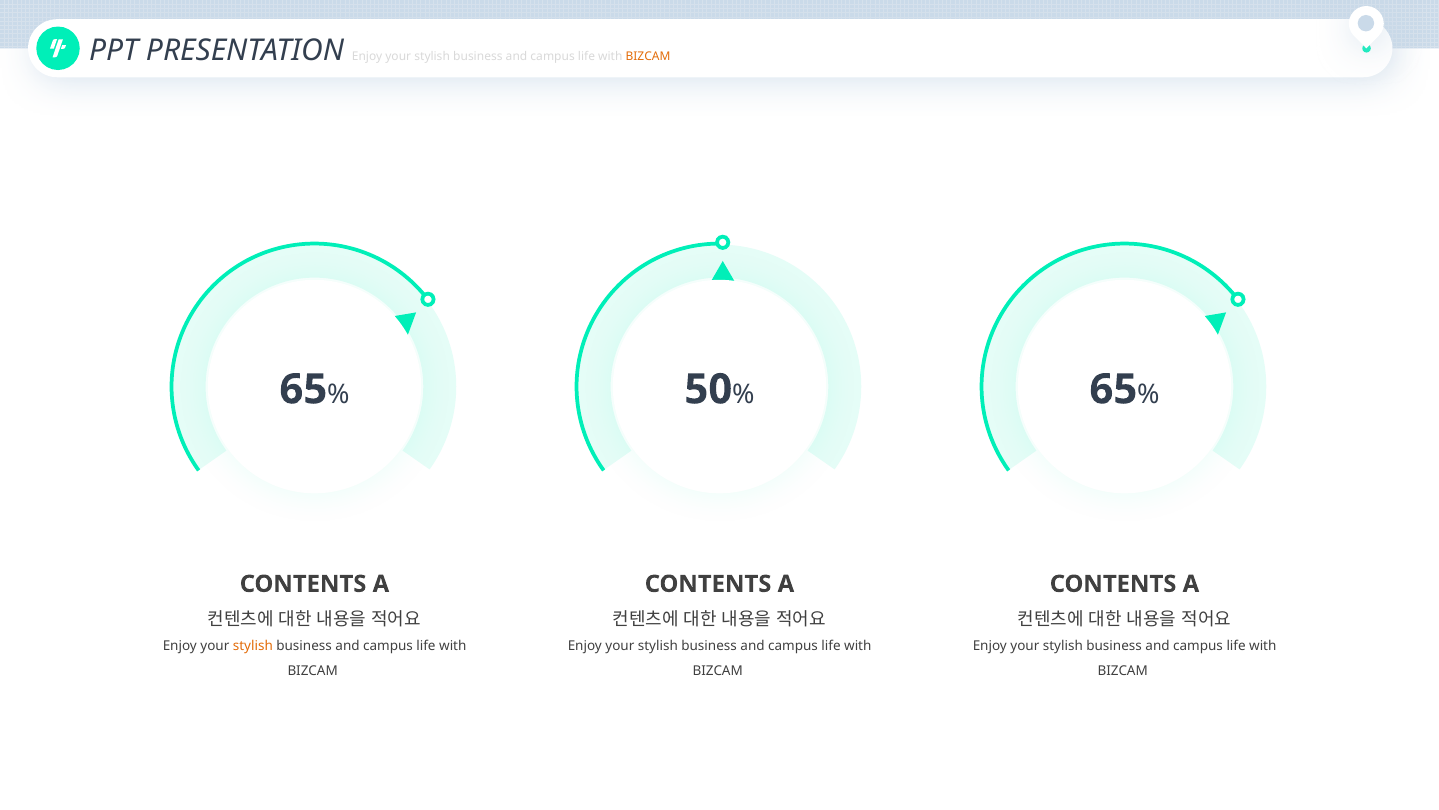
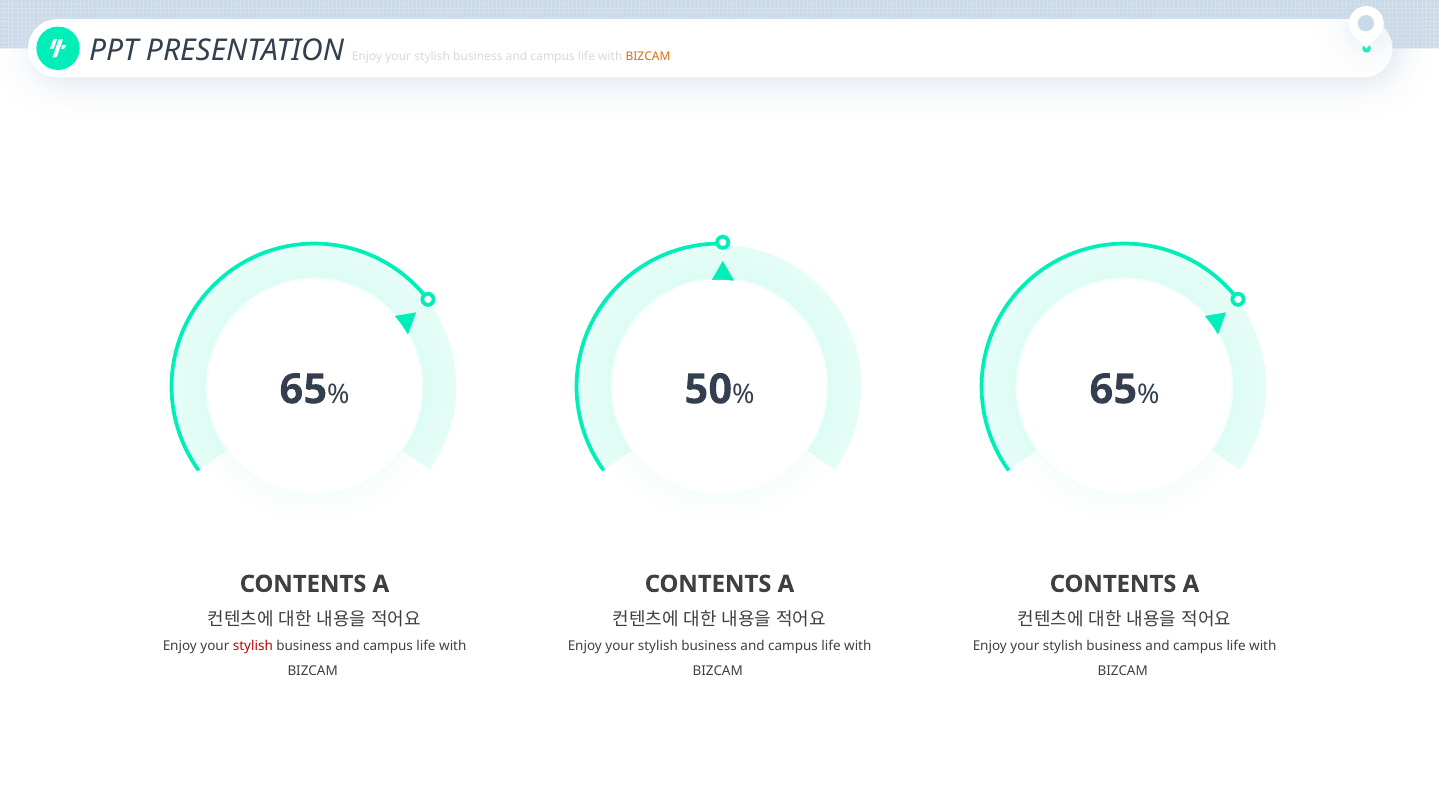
stylish colour: orange -> red (253, 646)
